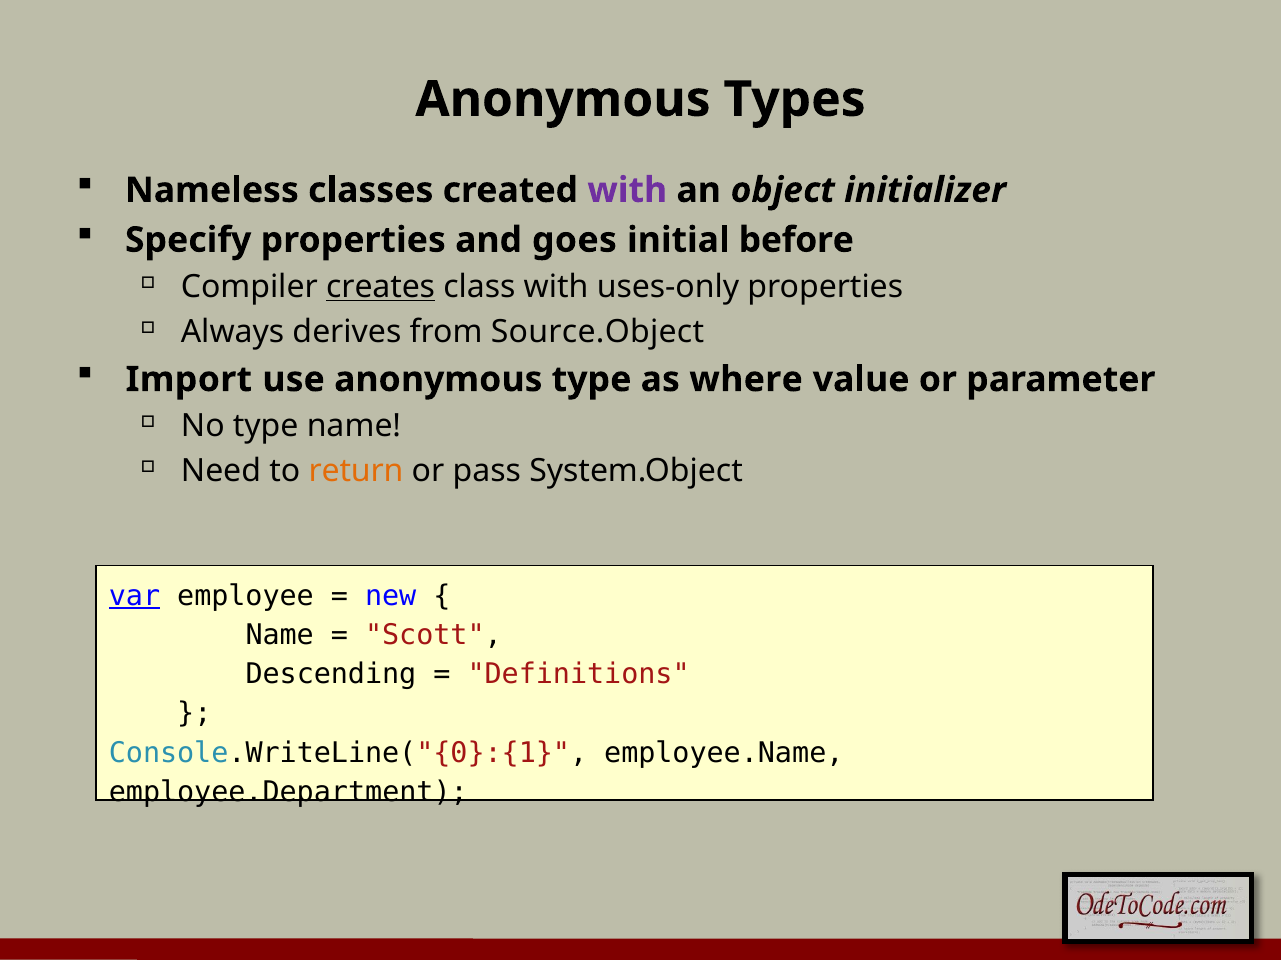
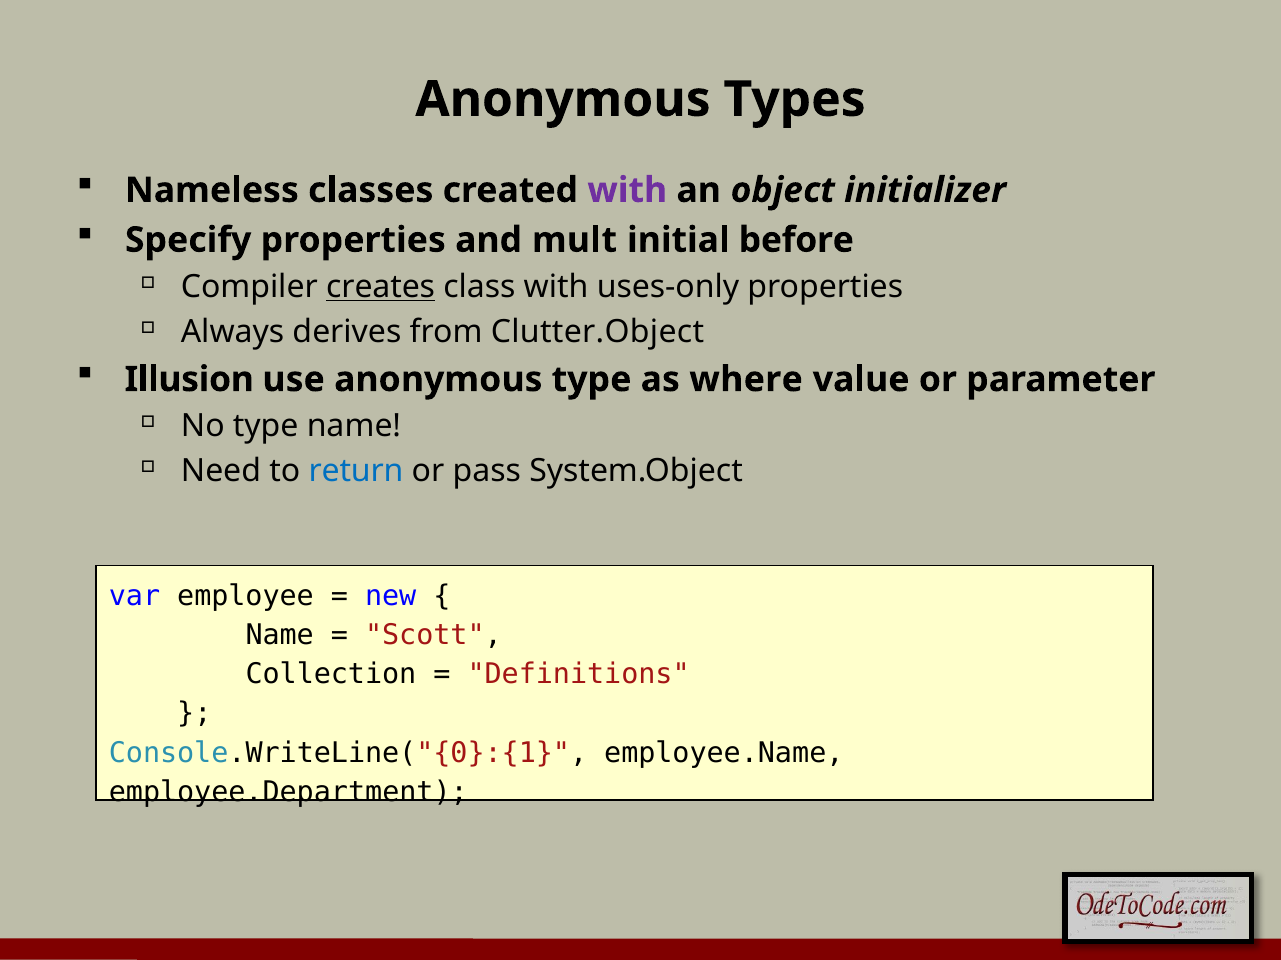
goes: goes -> mult (574, 240)
Source.Object: Source.Object -> Clutter.Object (597, 332)
Import: Import -> Illusion (189, 380)
return colour: orange -> blue (356, 471)
var underline: present -> none (135, 596)
Descending: Descending -> Collection (331, 675)
